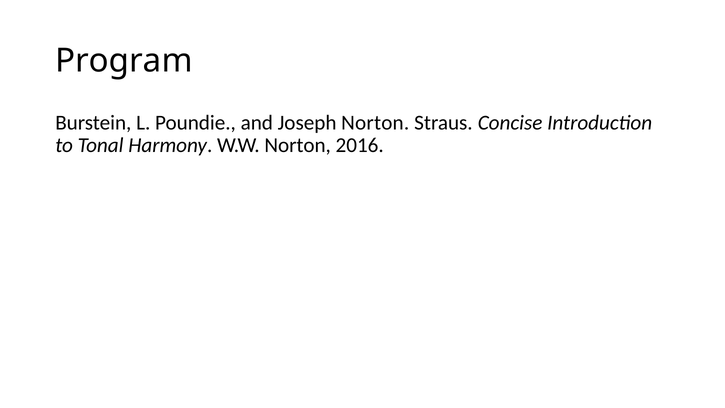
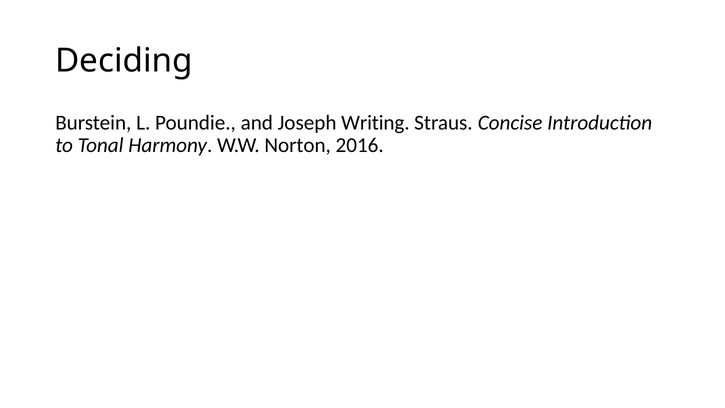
Program: Program -> Deciding (124, 61)
Joseph Norton: Norton -> Writing (375, 123)
